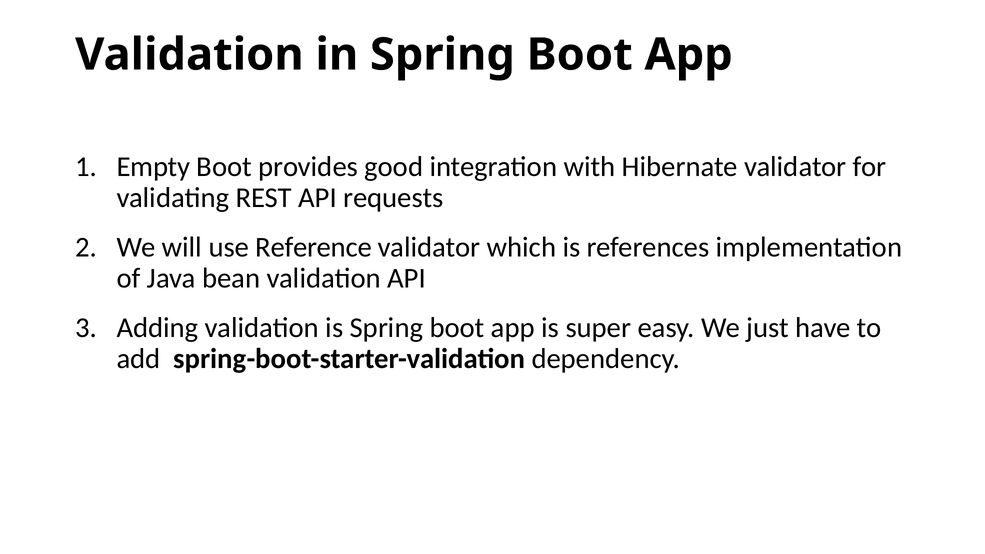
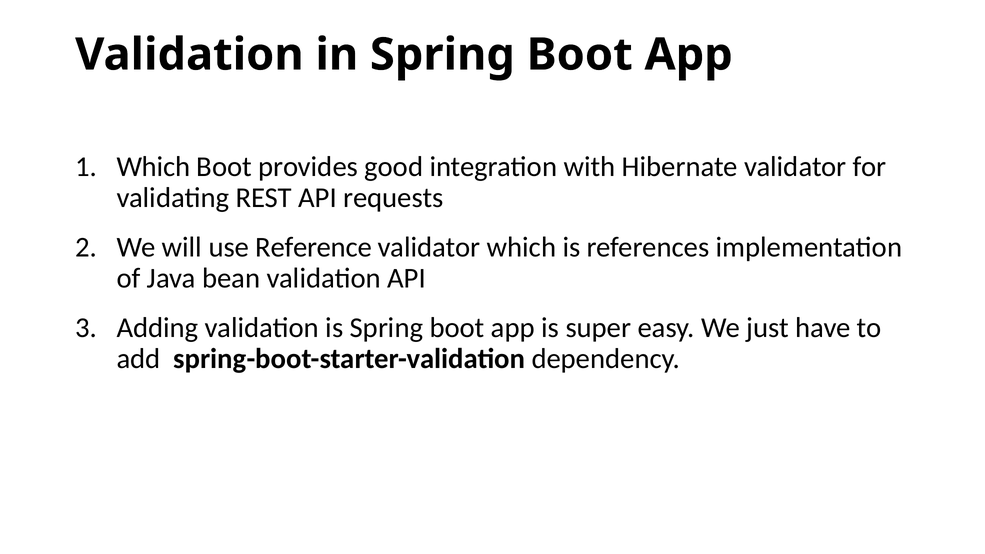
Empty: Empty -> Which (153, 167)
